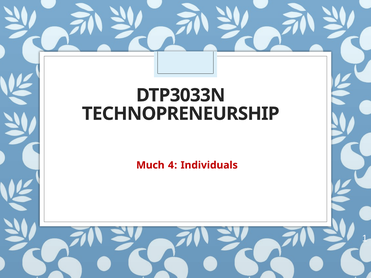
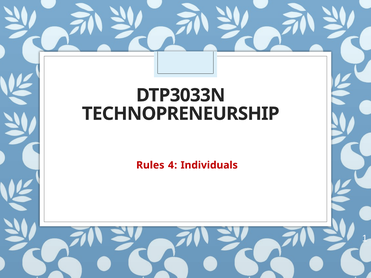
Much: Much -> Rules (150, 165)
